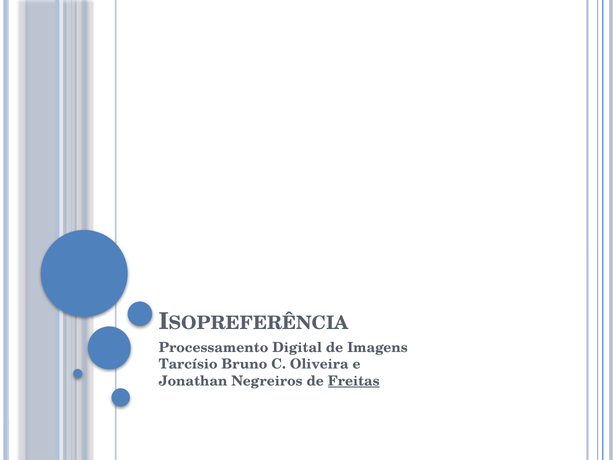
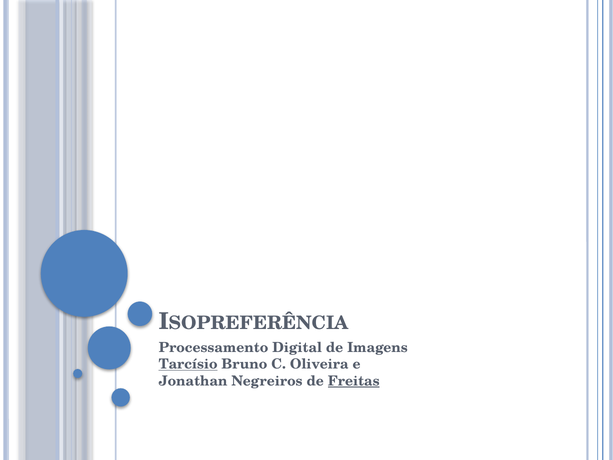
Tarcísio underline: none -> present (188, 364)
